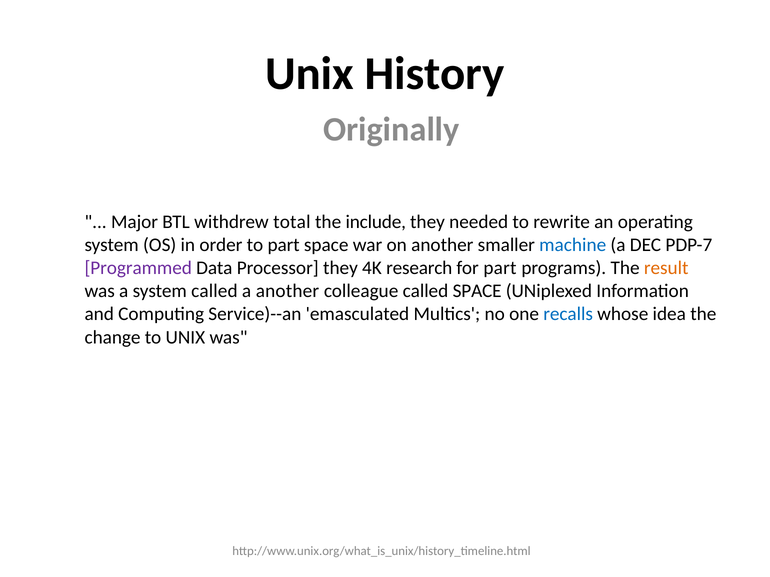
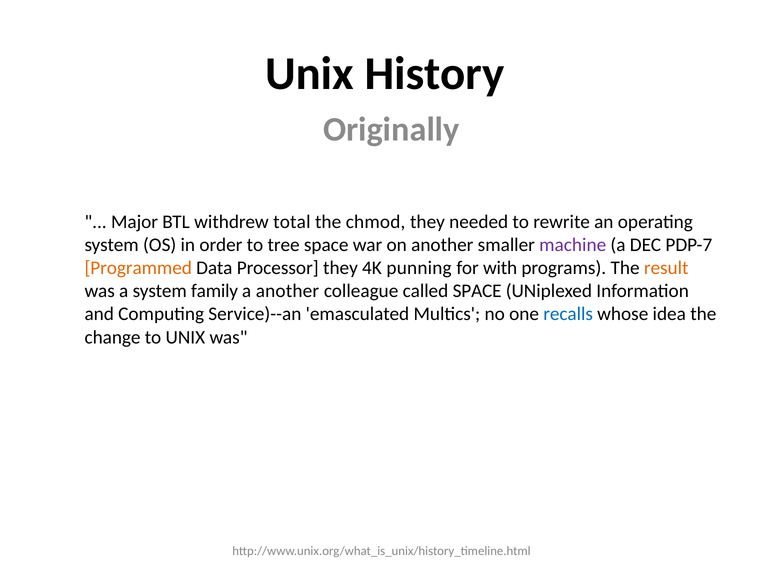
include: include -> chmod (376, 222)
to part: part -> tree (284, 245)
machine colour: blue -> purple (573, 245)
Programmed colour: purple -> orange (138, 268)
research: research -> punning (419, 268)
for part: part -> with (500, 268)
system called: called -> family (215, 291)
